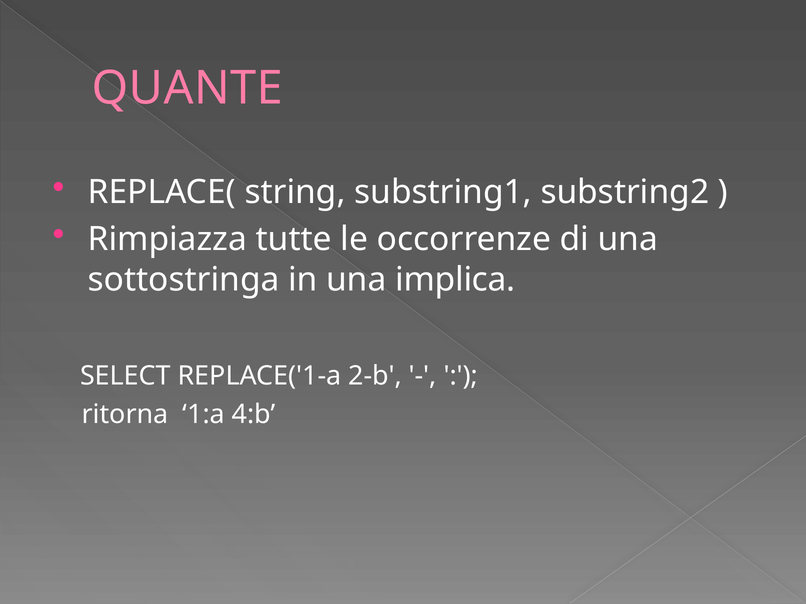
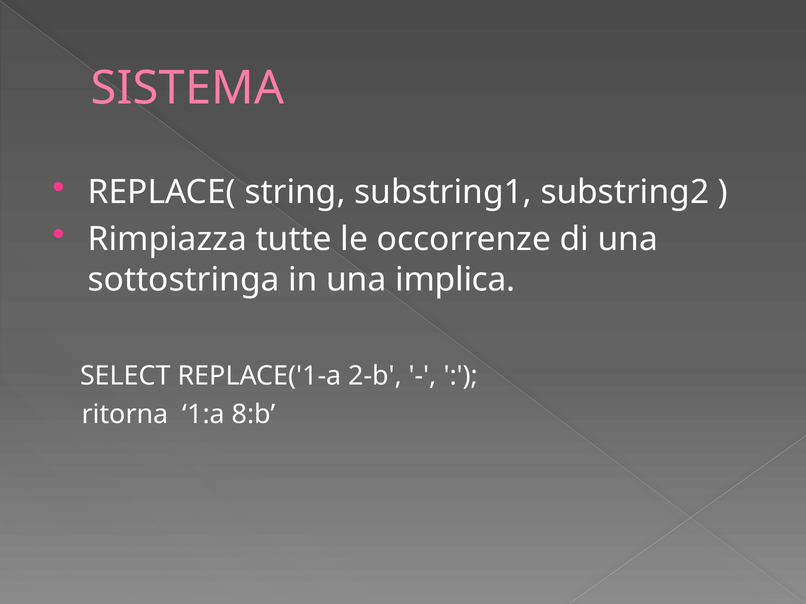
QUANTE: QUANTE -> SISTEMA (188, 88)
4:b: 4:b -> 8:b (254, 415)
